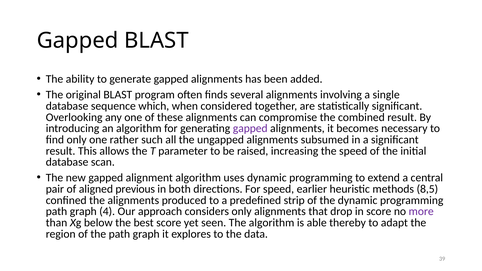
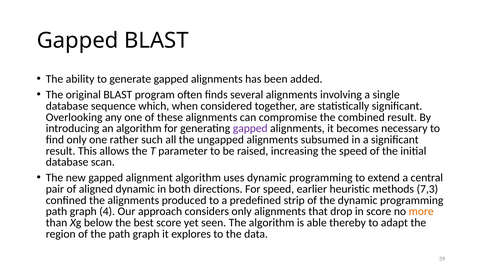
aligned previous: previous -> dynamic (135, 189)
8,5: 8,5 -> 7,3 (427, 189)
more colour: purple -> orange (421, 212)
